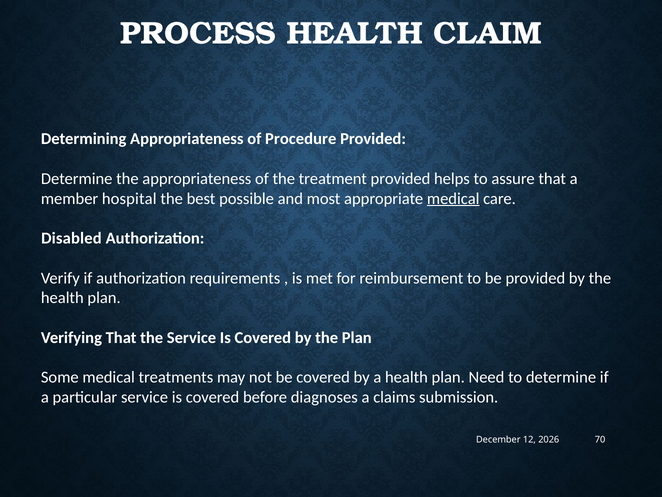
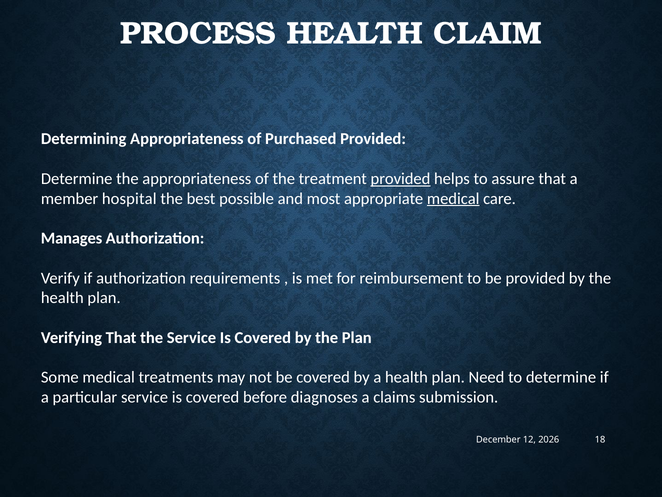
Procedure: Procedure -> Purchased (301, 139)
provided underline: none -> present (400, 179)
Disabled: Disabled -> Manages (72, 238)
70: 70 -> 18 (600, 439)
